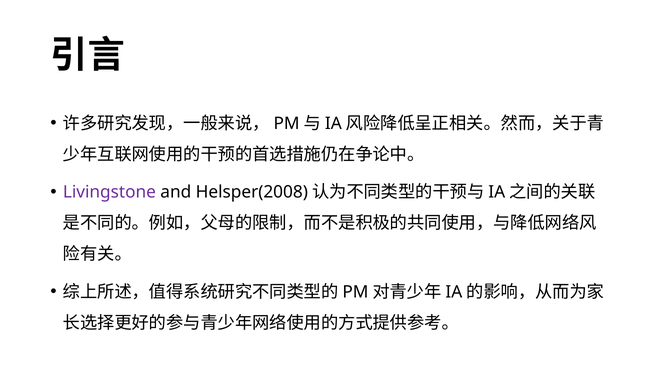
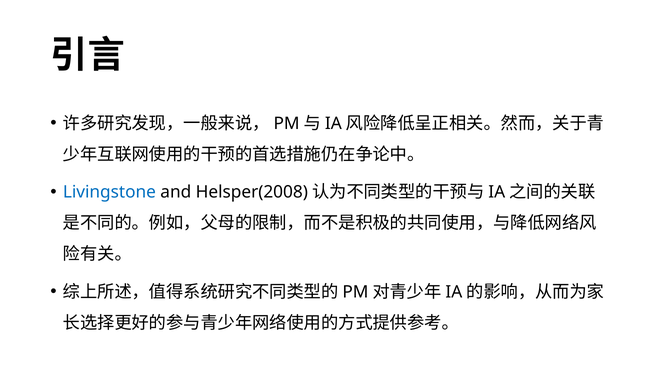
Livingstone colour: purple -> blue (109, 192)
